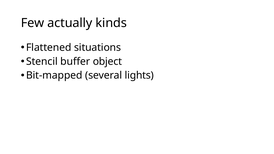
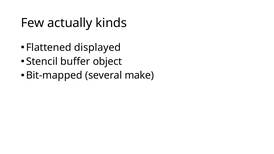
situations: situations -> displayed (97, 48)
lights: lights -> make (139, 75)
